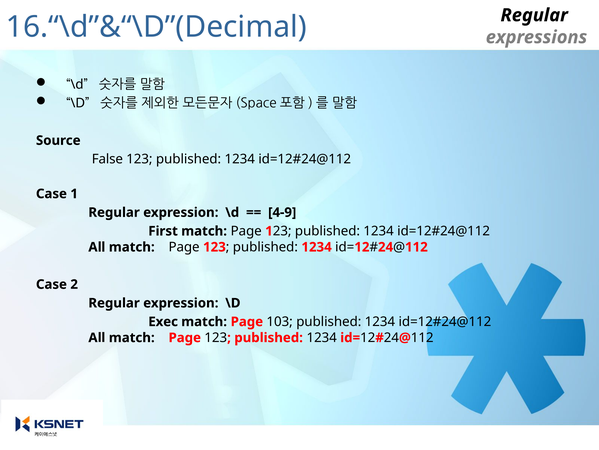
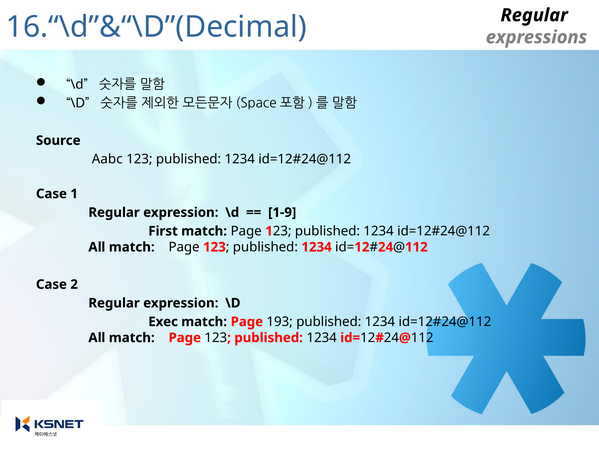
False: False -> Aabc (107, 159)
4-9: 4-9 -> 1-9 (282, 212)
103: 103 -> 193 (280, 321)
